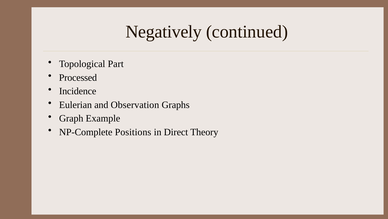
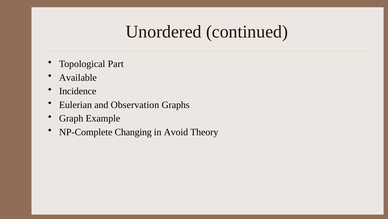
Negatively: Negatively -> Unordered (164, 32)
Processed: Processed -> Available (78, 77)
Positions: Positions -> Changing (133, 132)
Direct: Direct -> Avoid (176, 132)
